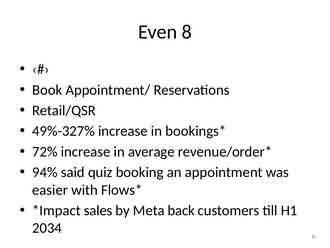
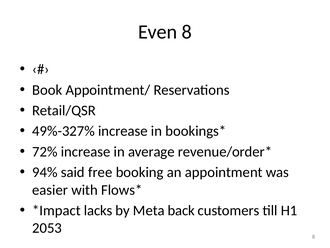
quiz: quiz -> free (100, 172)
sales: sales -> lacks (98, 210)
2034: 2034 -> 2053 (47, 228)
